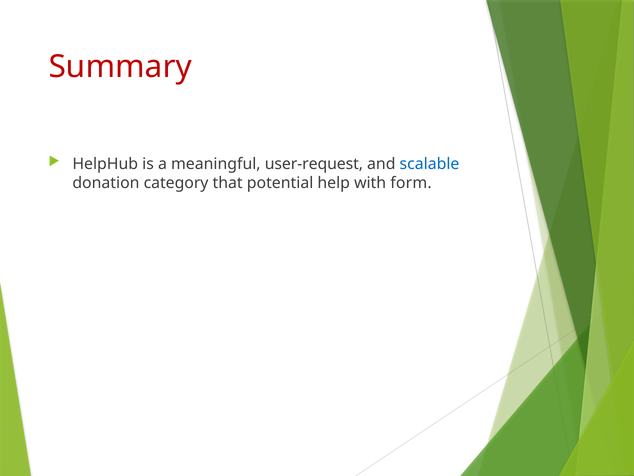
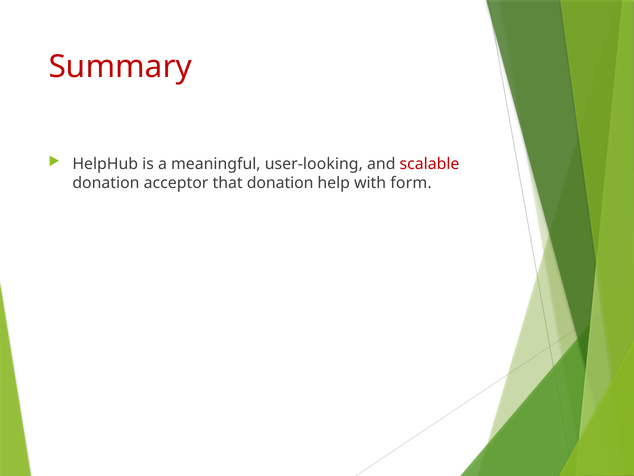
user-request: user-request -> user-looking (314, 164)
scalable colour: blue -> red (430, 164)
category: category -> acceptor (176, 183)
that potential: potential -> donation (280, 183)
